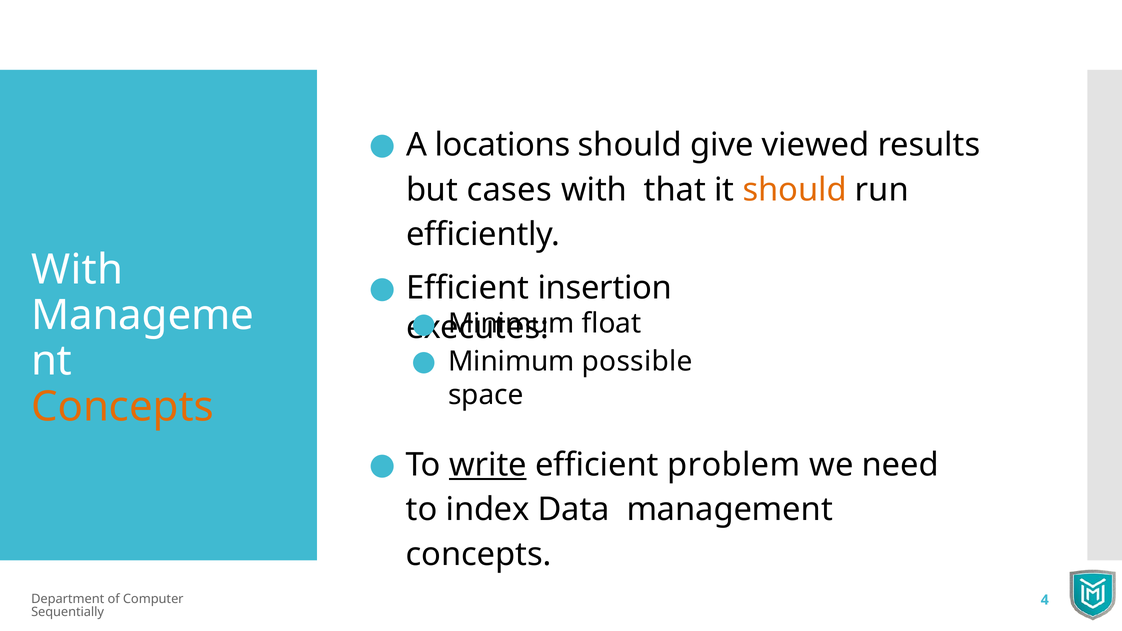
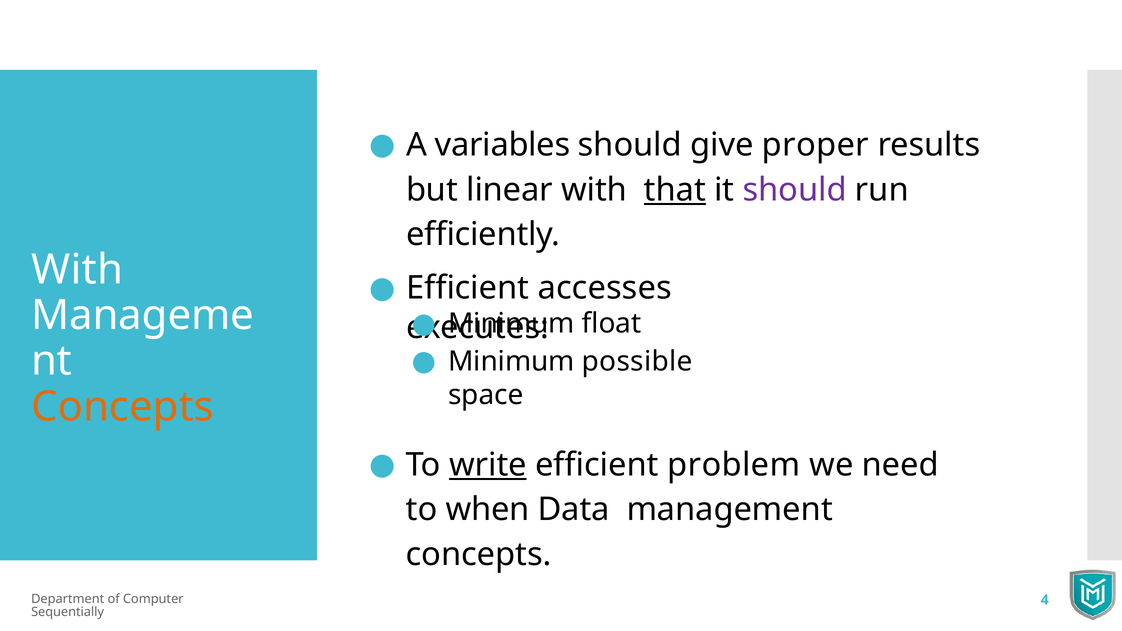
locations: locations -> variables (503, 145)
viewed: viewed -> proper (815, 145)
cases: cases -> linear (510, 190)
that underline: none -> present (675, 190)
should colour: orange -> purple (795, 190)
insertion: insertion -> accesses (605, 288)
index: index -> when (488, 510)
